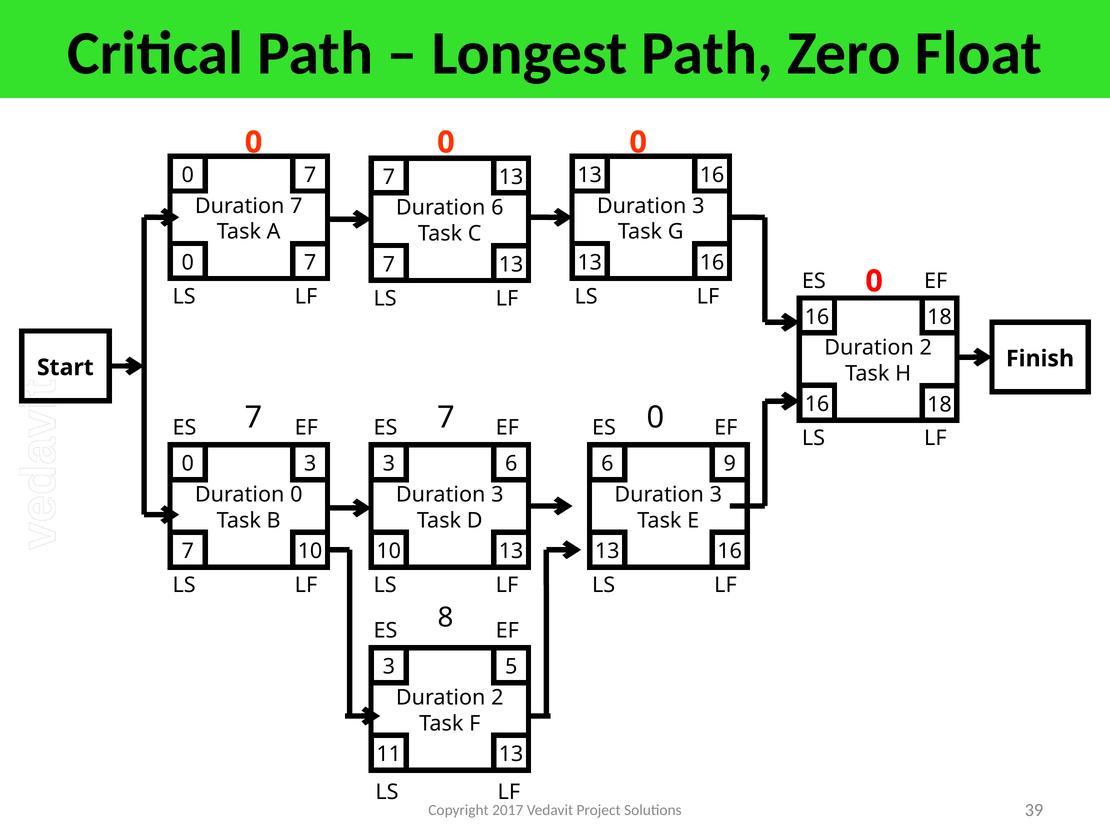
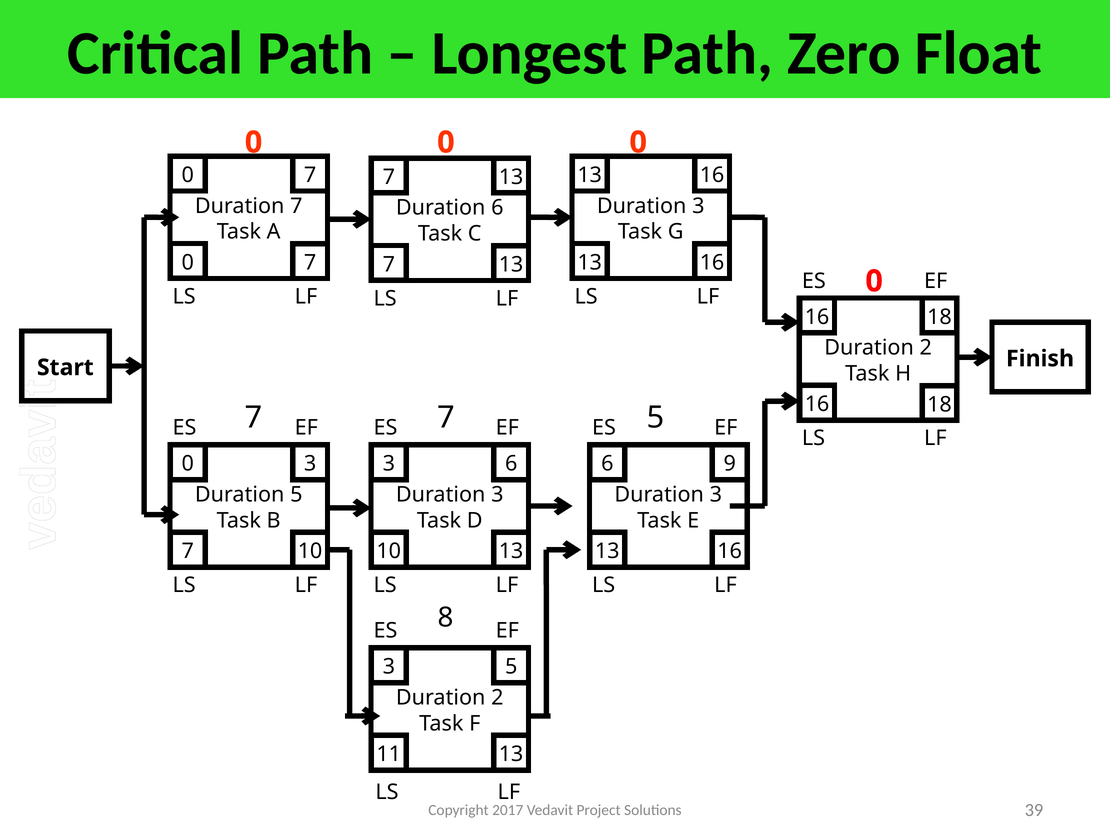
7 0: 0 -> 5 (656, 417)
Duration 0: 0 -> 5 (296, 494)
